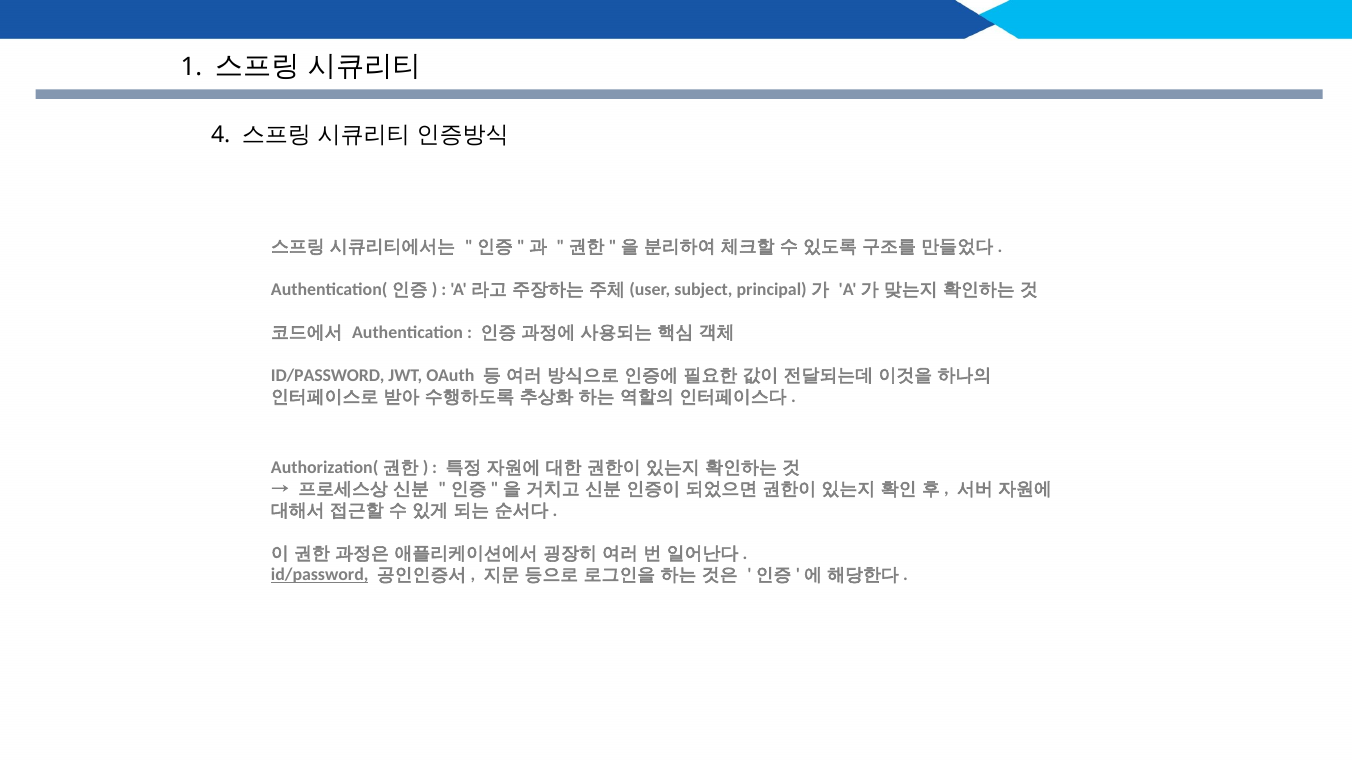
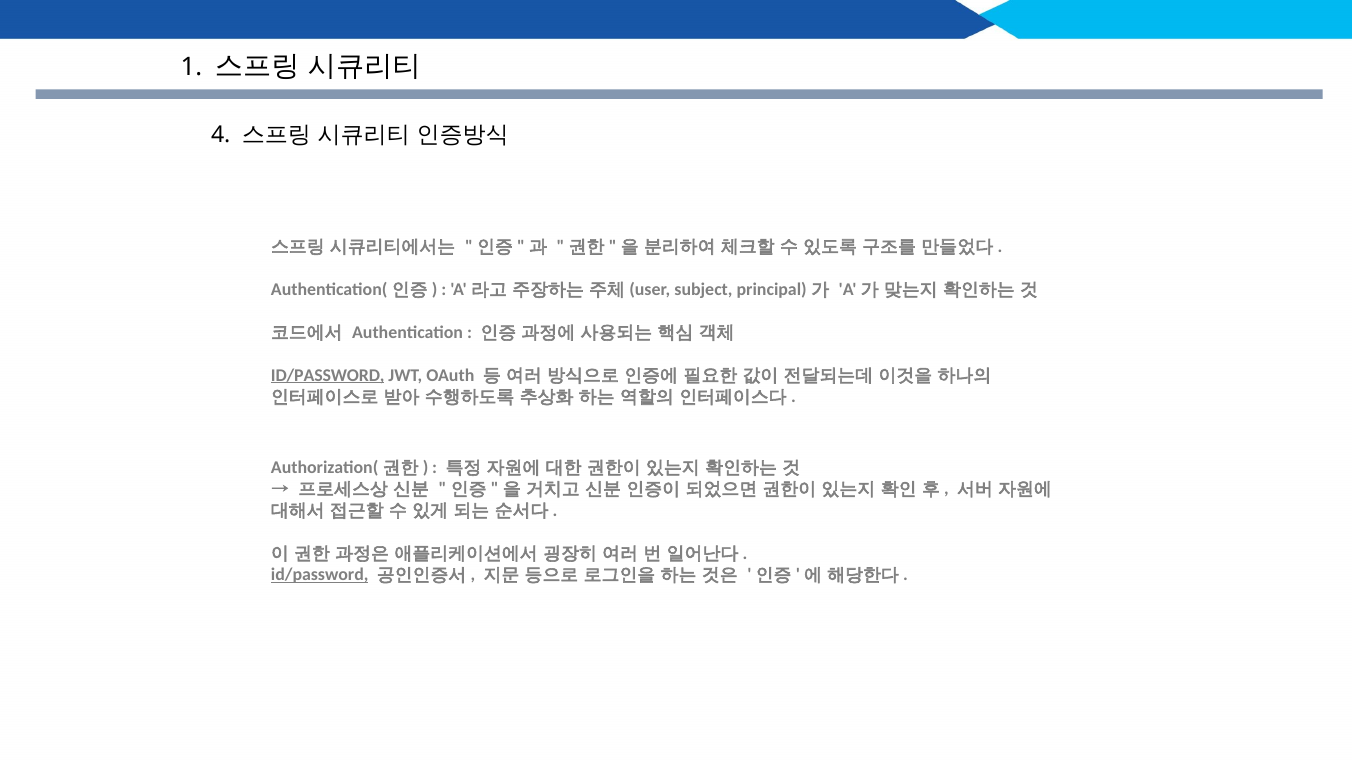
ID/PASSWORD underline: none -> present (328, 375)
